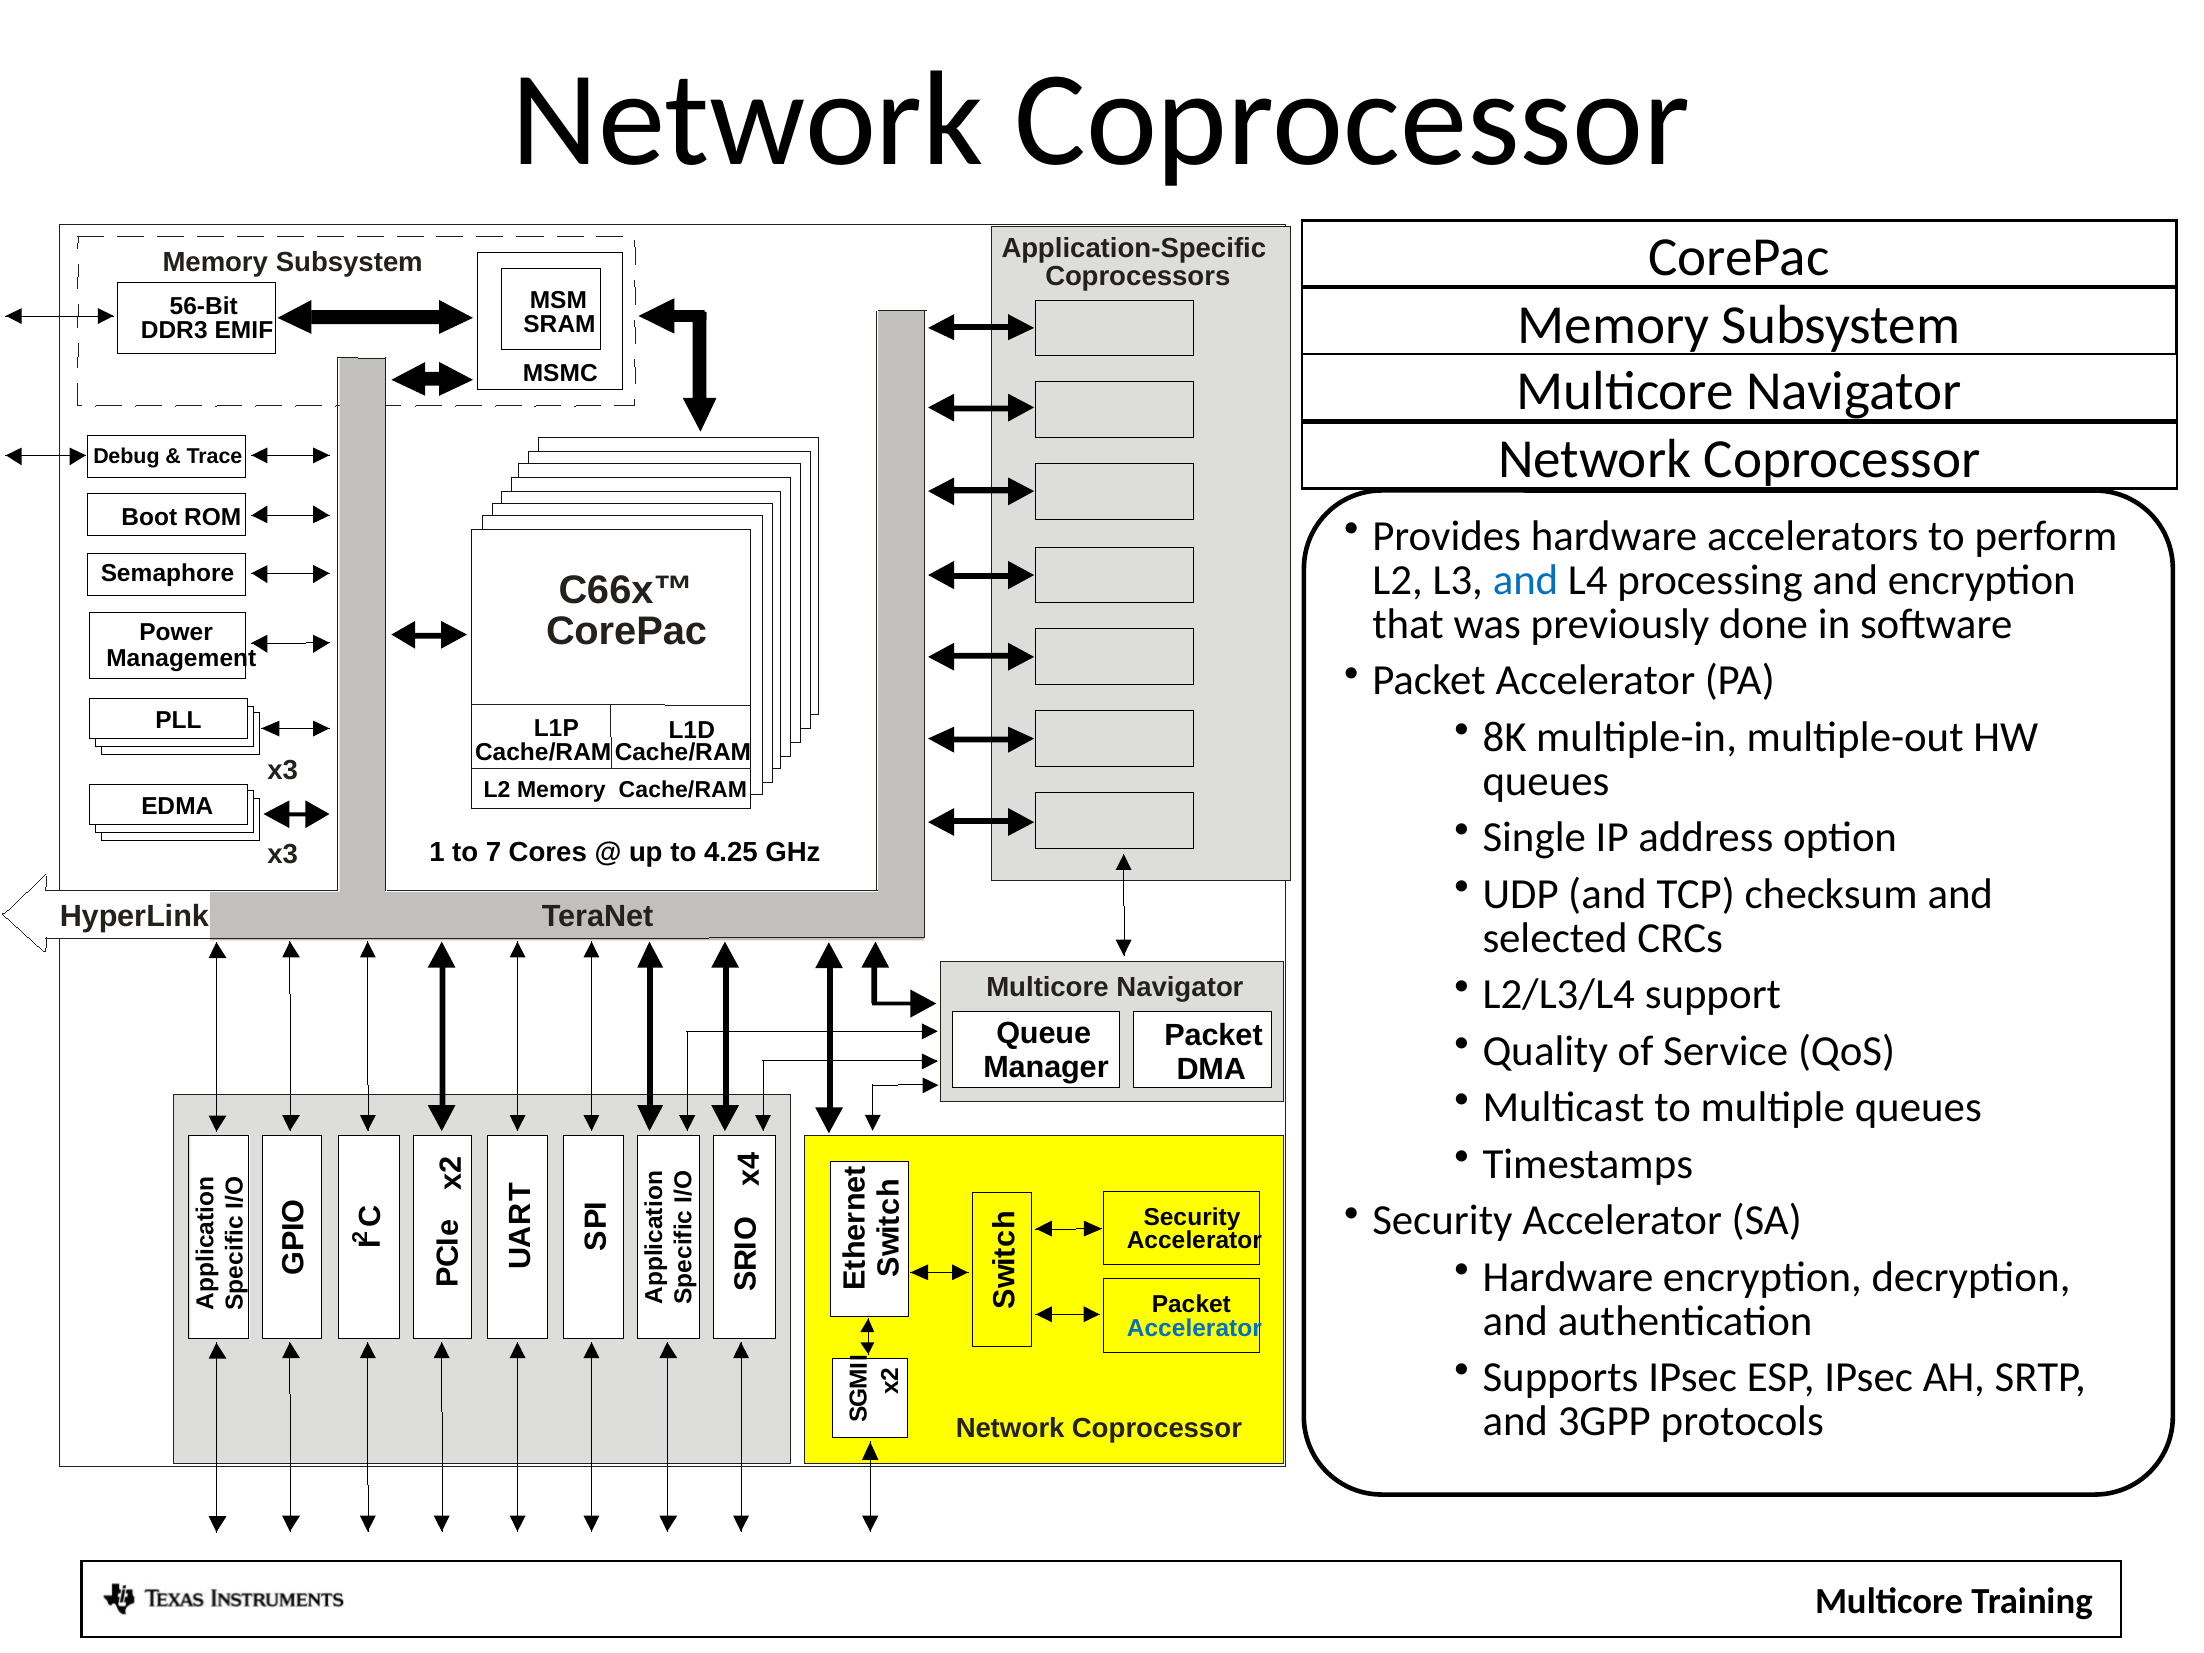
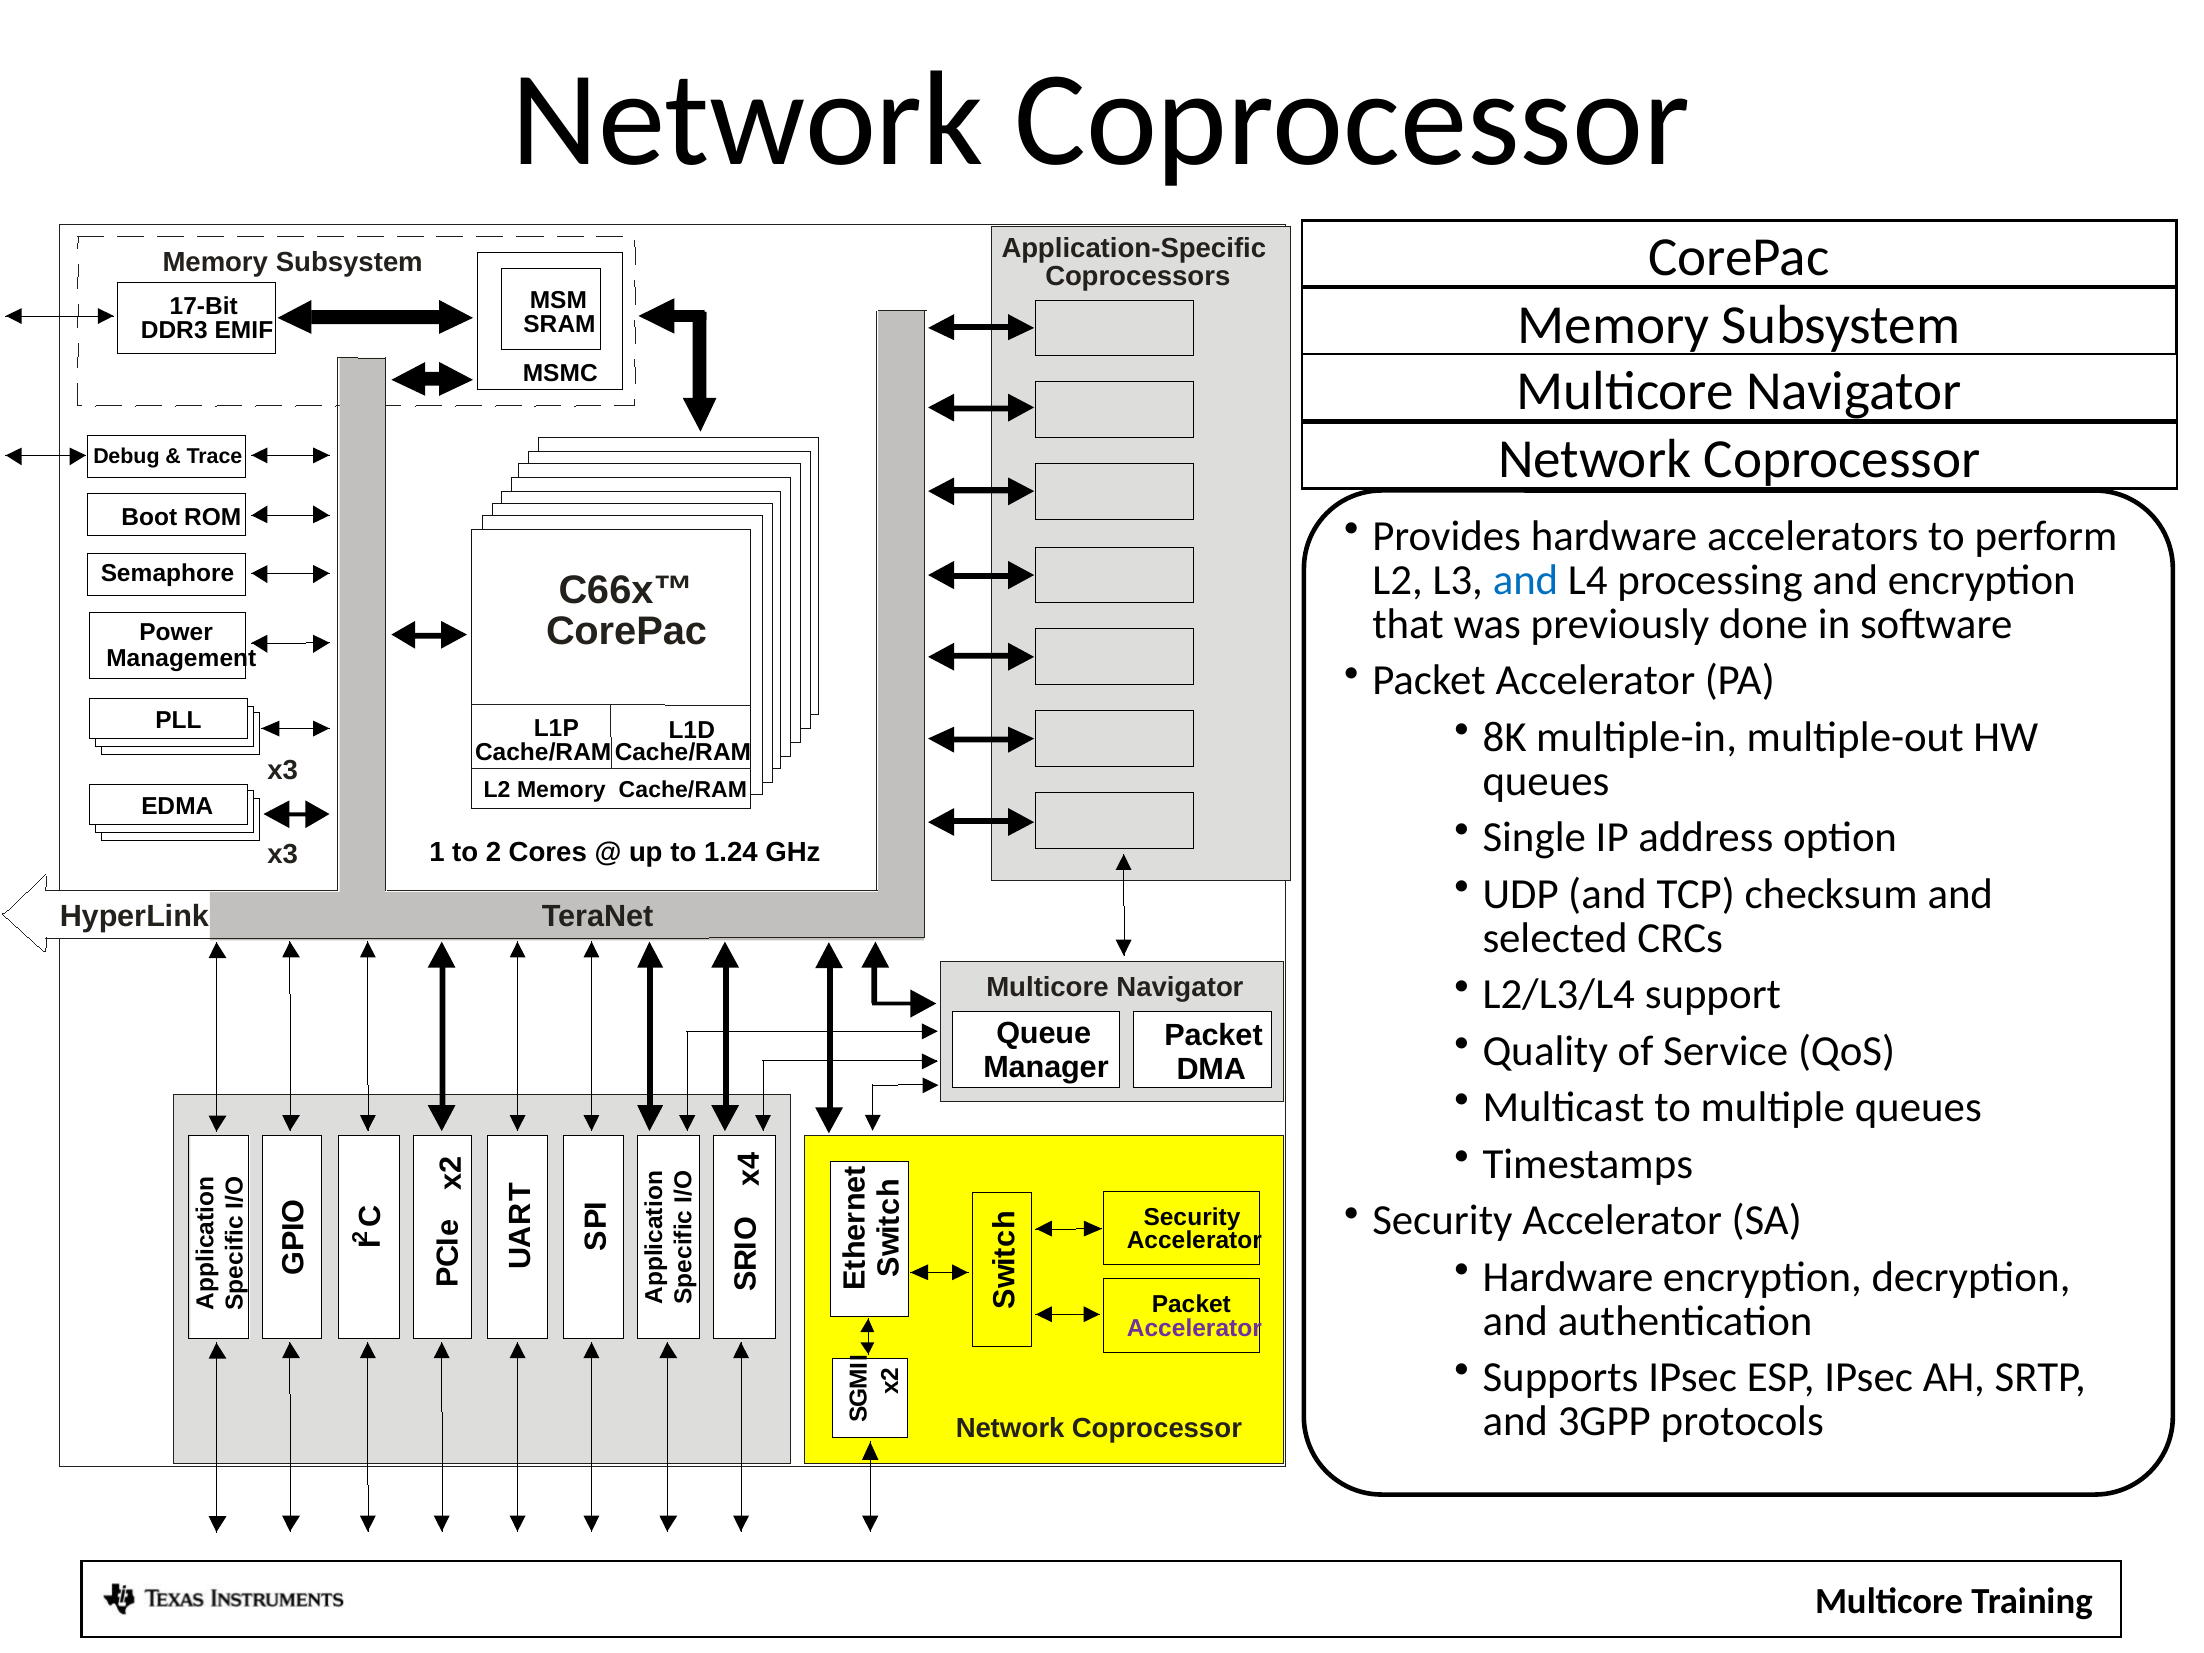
56-Bit: 56-Bit -> 17-Bit (204, 306)
to 7: 7 -> 2 (494, 853)
4.25: 4.25 -> 1.24 (731, 853)
Accelerator colour: blue -> purple (1194, 1329)
